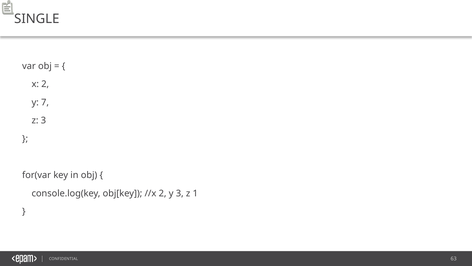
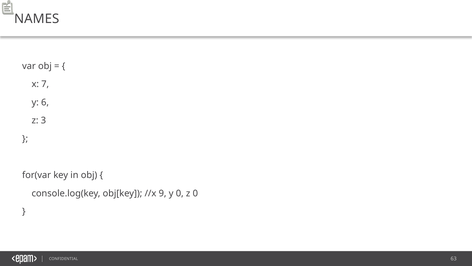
SINGLE: SINGLE -> NAMES (37, 19)
x 2: 2 -> 7 (45, 84)
7: 7 -> 6 (45, 102)
//x 2: 2 -> 9 (163, 193)
y 3: 3 -> 0 (180, 193)
z 1: 1 -> 0 (195, 193)
